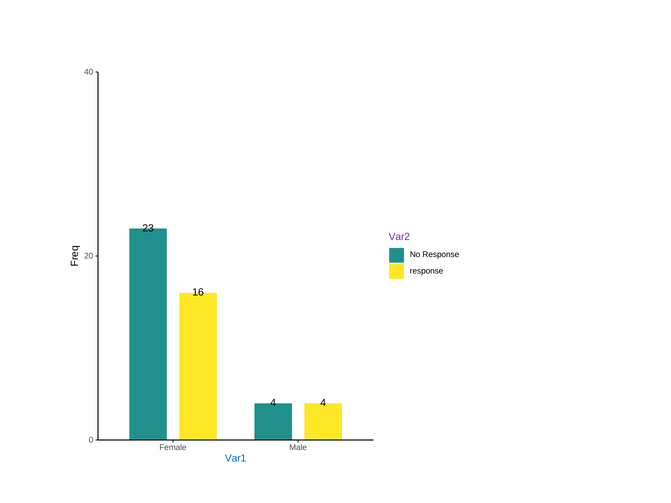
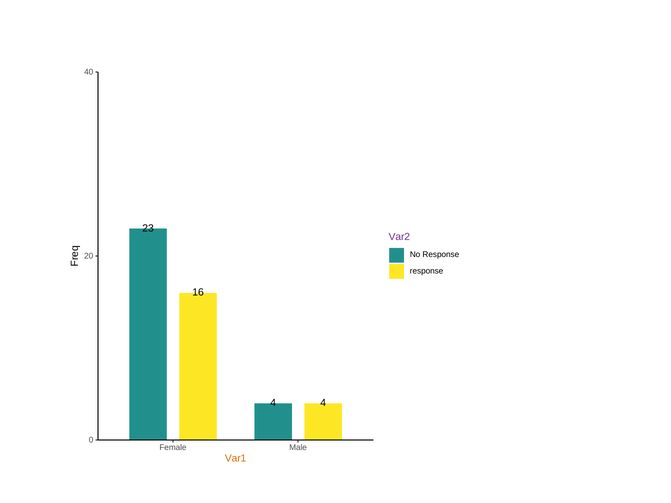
Var1 colour: blue -> orange (236, 458)
